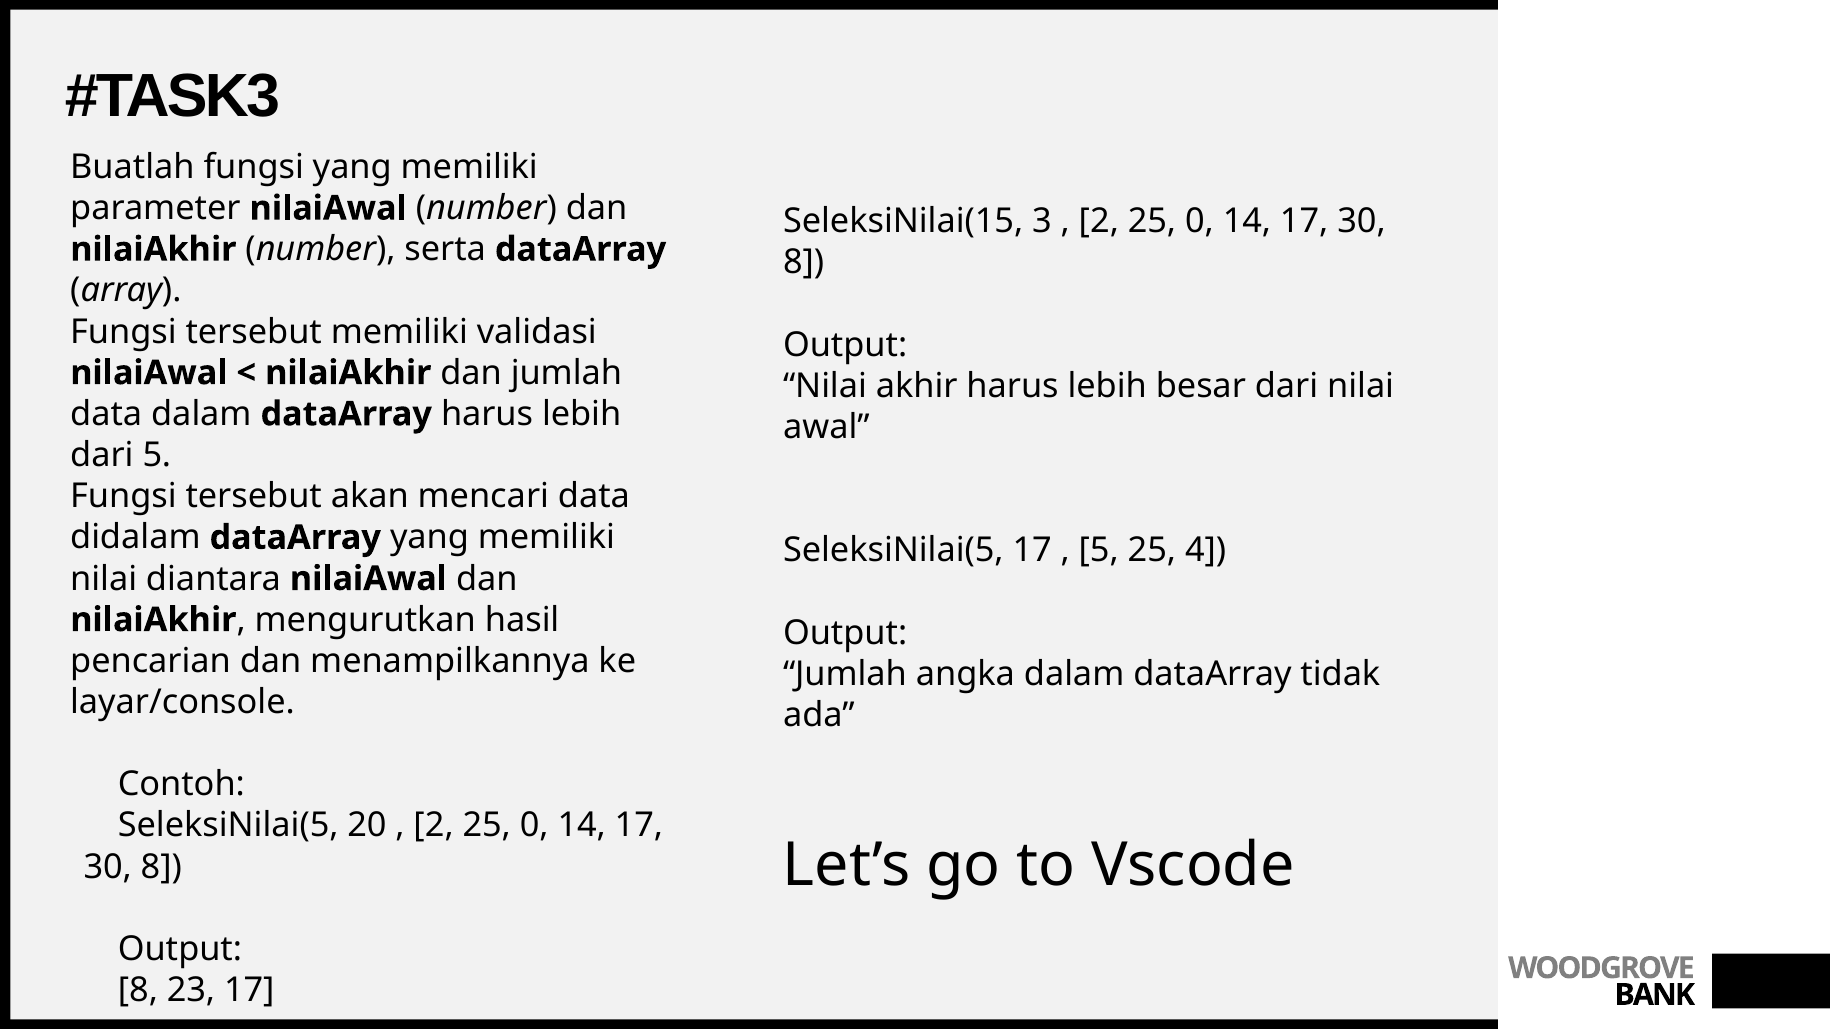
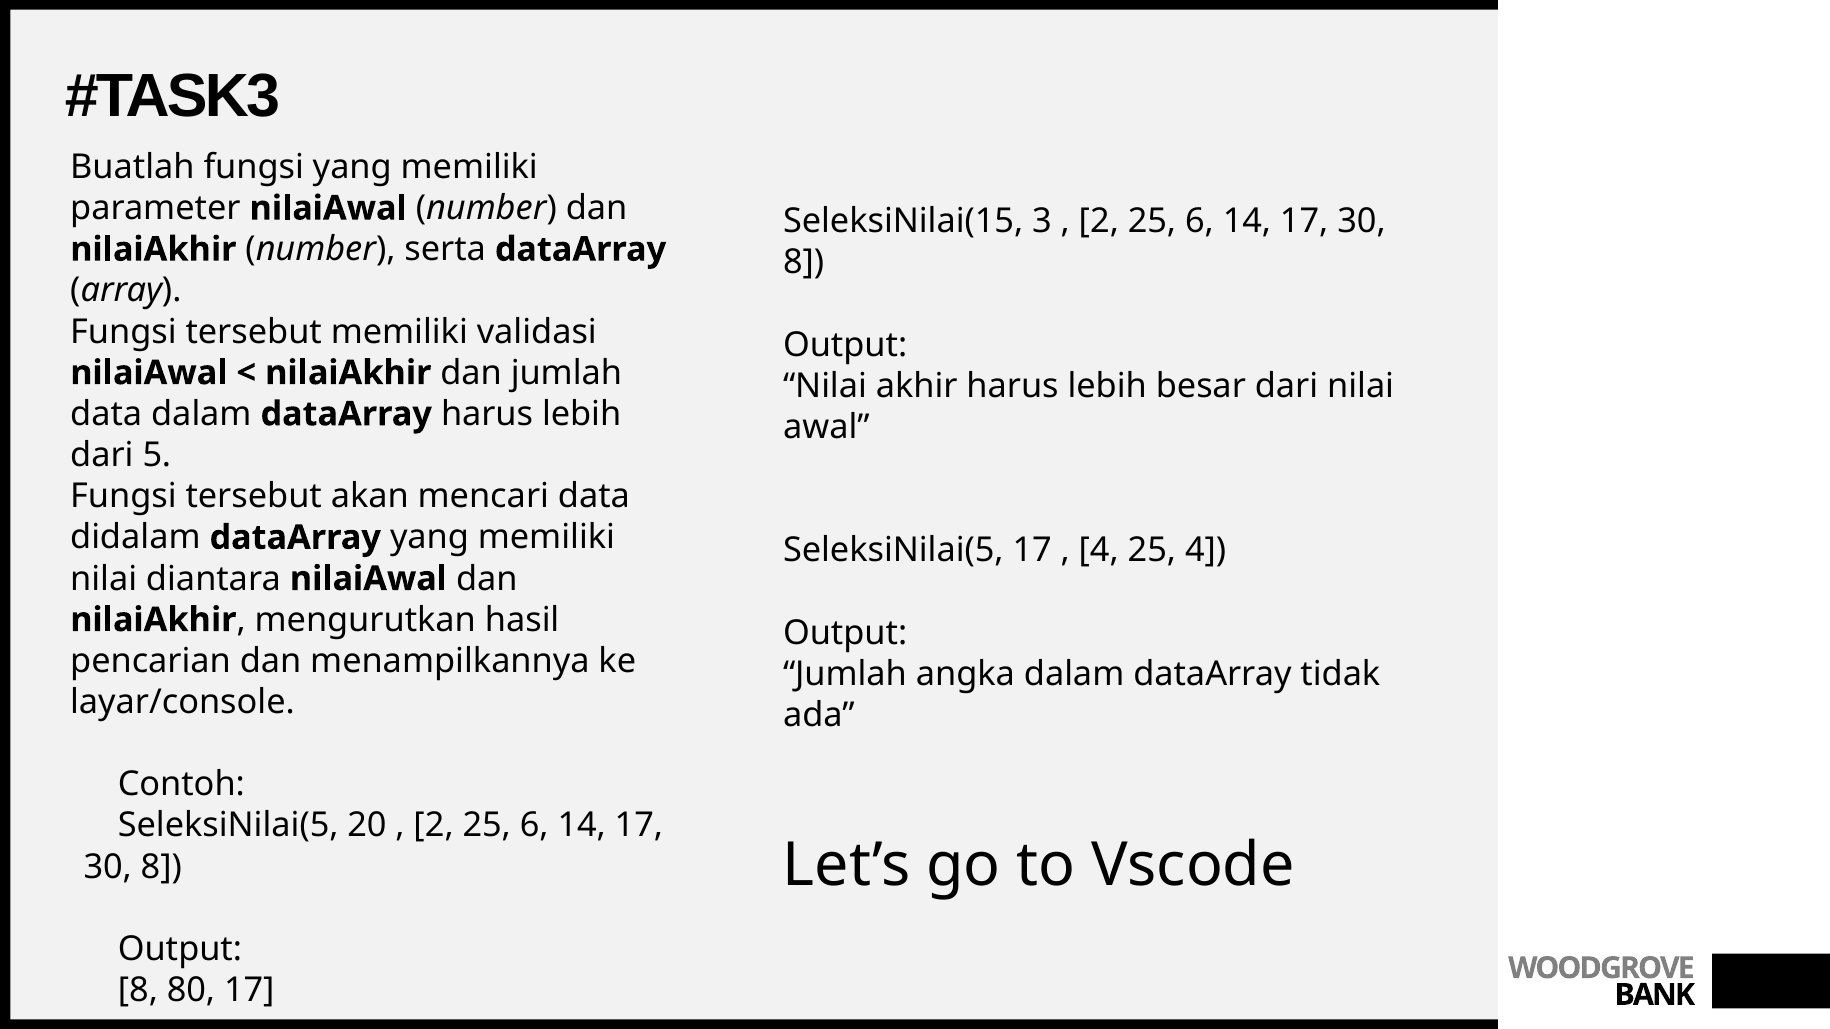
0: 0 -> 6 (1200, 221)
5: 5 -> 4 (1099, 551)
0: 0 -> 6 (534, 826)
23: 23 -> 80 (191, 991)
